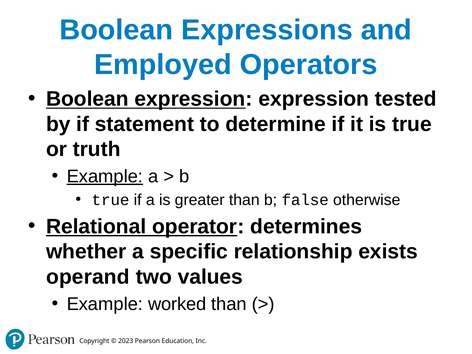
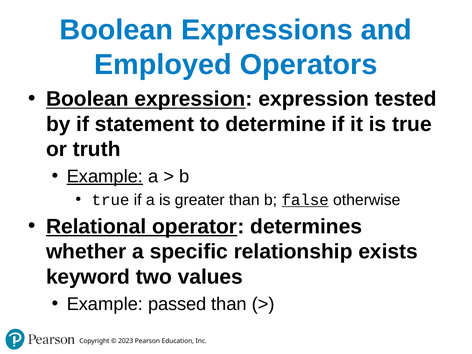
false underline: none -> present (305, 200)
operand: operand -> keyword (88, 277)
worked: worked -> passed (177, 304)
